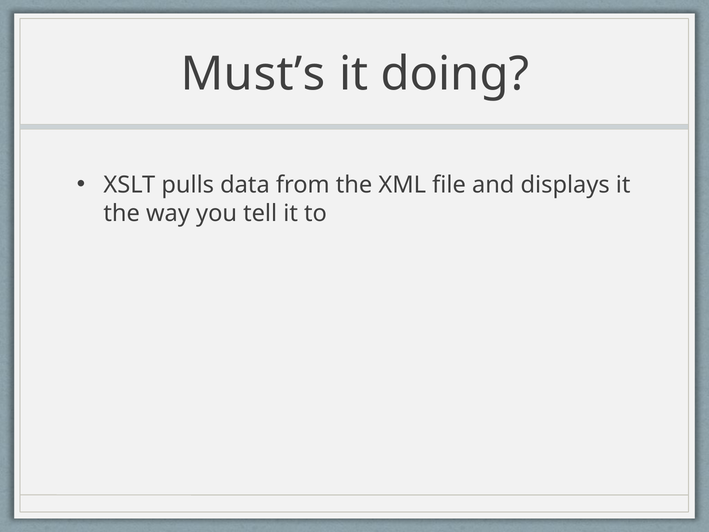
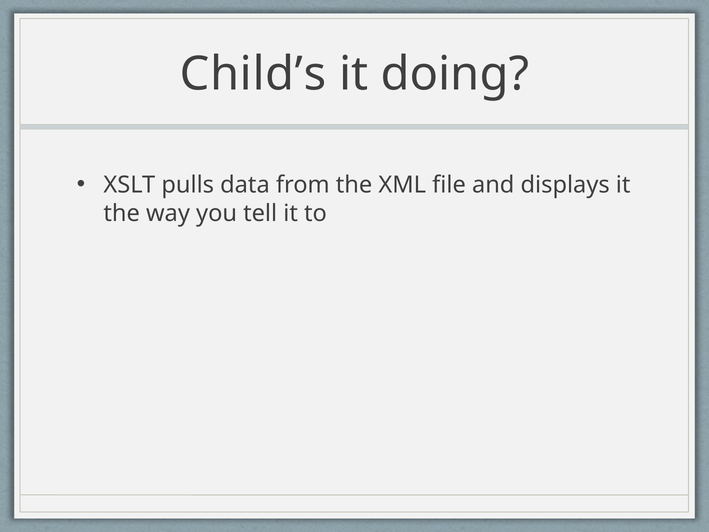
Must’s: Must’s -> Child’s (253, 74)
